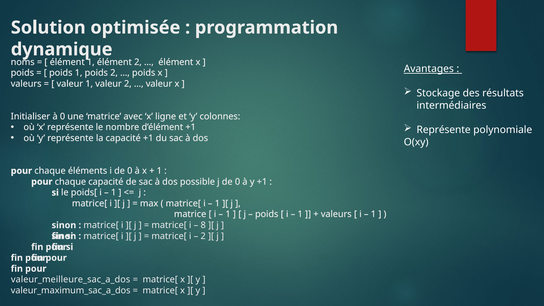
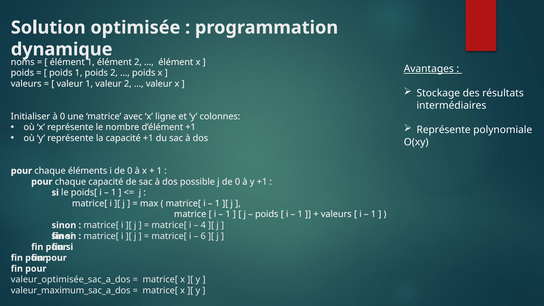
8: 8 -> 4 (203, 225)
2: 2 -> 6 (203, 236)
valeur_meilleure_sac_a_dos: valeur_meilleure_sac_a_dos -> valeur_optimisée_sac_a_dos (71, 280)
